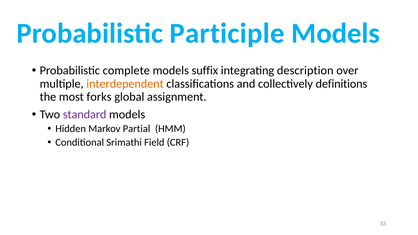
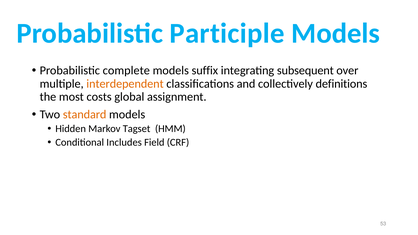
description: description -> subsequent (305, 71)
forks: forks -> costs (99, 97)
standard colour: purple -> orange (85, 115)
Partial: Partial -> Tagset (137, 129)
Srimathi: Srimathi -> Includes (124, 142)
